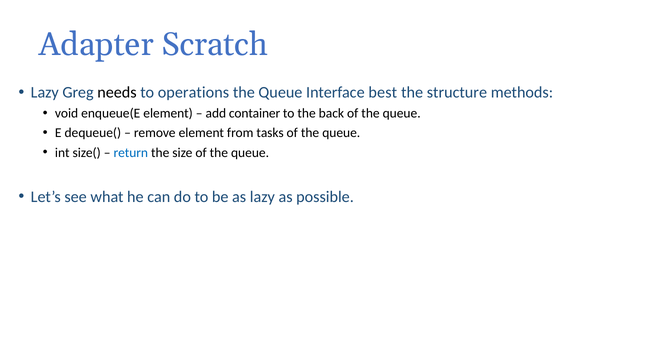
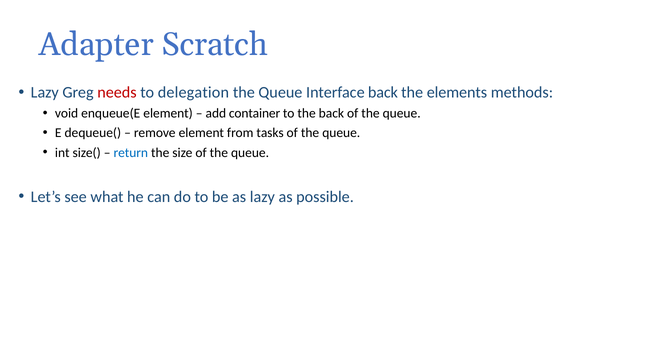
needs colour: black -> red (117, 93)
operations: operations -> delegation (193, 93)
Interface best: best -> back (383, 93)
structure: structure -> elements (457, 93)
